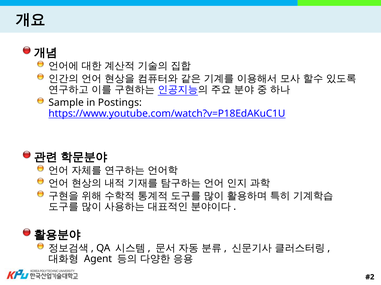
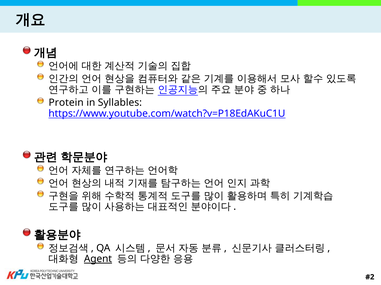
Sample: Sample -> Protein (66, 103)
Postings: Postings -> Syllables (120, 103)
Agent underline: none -> present (98, 260)
